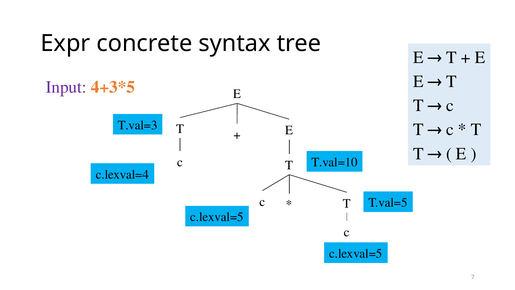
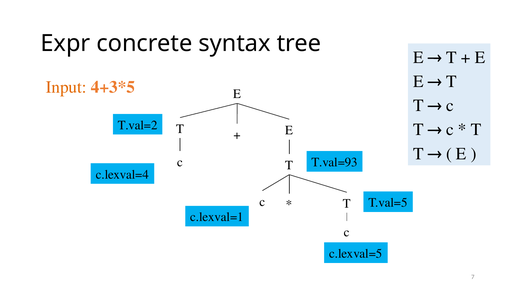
Input colour: purple -> orange (66, 87)
T.val=3: T.val=3 -> T.val=2 (138, 125)
T.val=10: T.val=10 -> T.val=93 (335, 162)
c.lexval=5: c.lexval=5 -> c.lexval=1 (217, 217)
